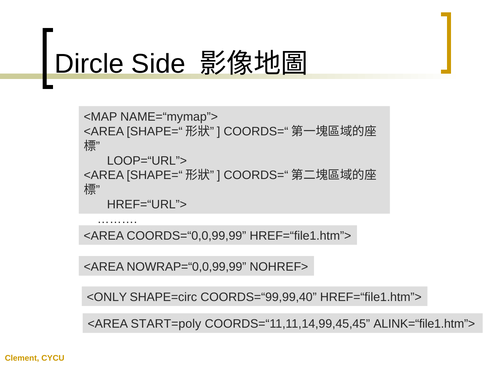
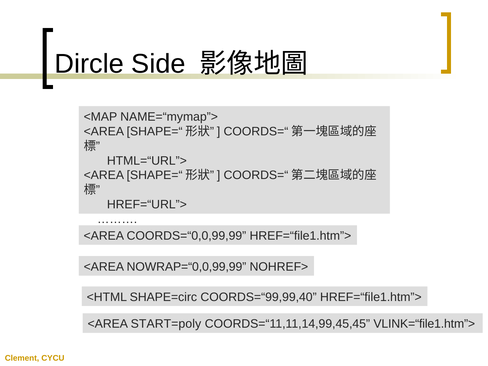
LOOP=“URL”>: LOOP=“URL”> -> HTML=“URL”> (147, 161)
<ONLY: <ONLY -> <HTML (107, 297)
ALINK=“file1.htm”>: ALINK=“file1.htm”> -> VLINK=“file1.htm”> (424, 324)
